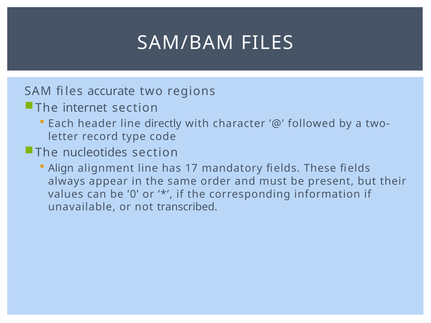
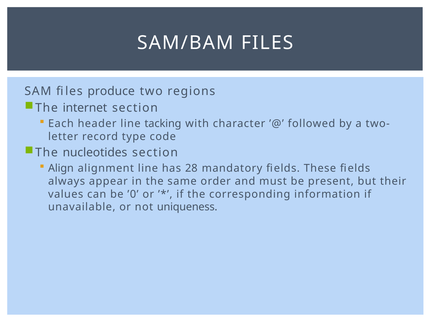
accurate: accurate -> produce (111, 91)
directly: directly -> tacking (163, 124)
17: 17 -> 28 (191, 168)
transcribed: transcribed -> uniqueness (187, 207)
